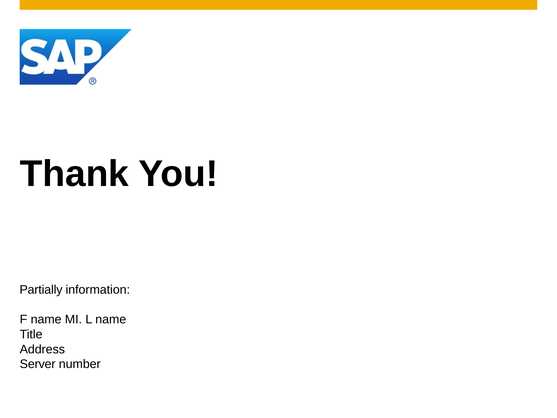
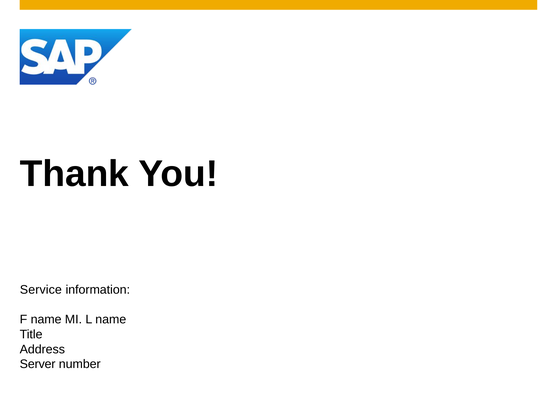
Partially: Partially -> Service (41, 290)
